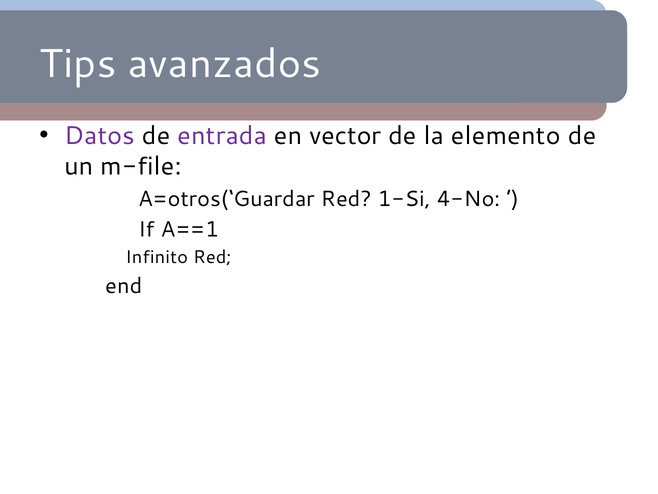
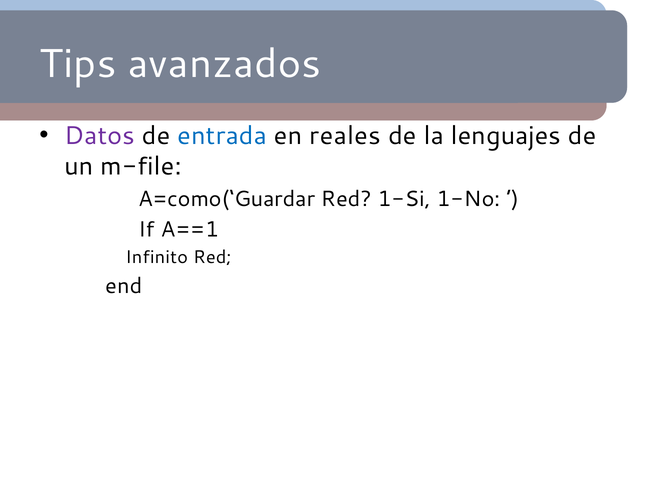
entrada colour: purple -> blue (222, 136)
vector: vector -> reales (345, 136)
elemento: elemento -> lenguajes (506, 136)
A=otros(‘Guardar: A=otros(‘Guardar -> A=como(‘Guardar (227, 199)
4-No: 4-No -> 1-No (469, 199)
